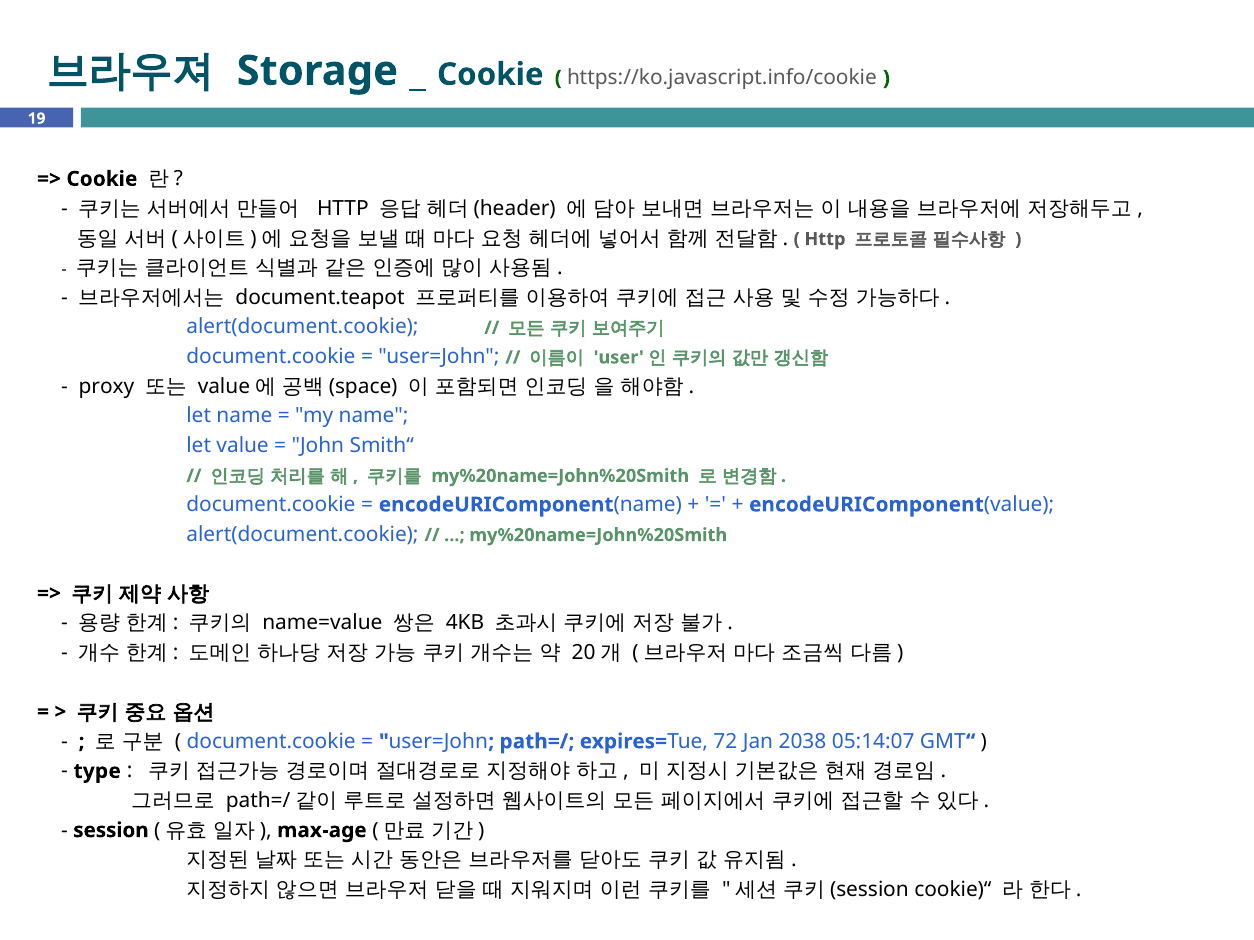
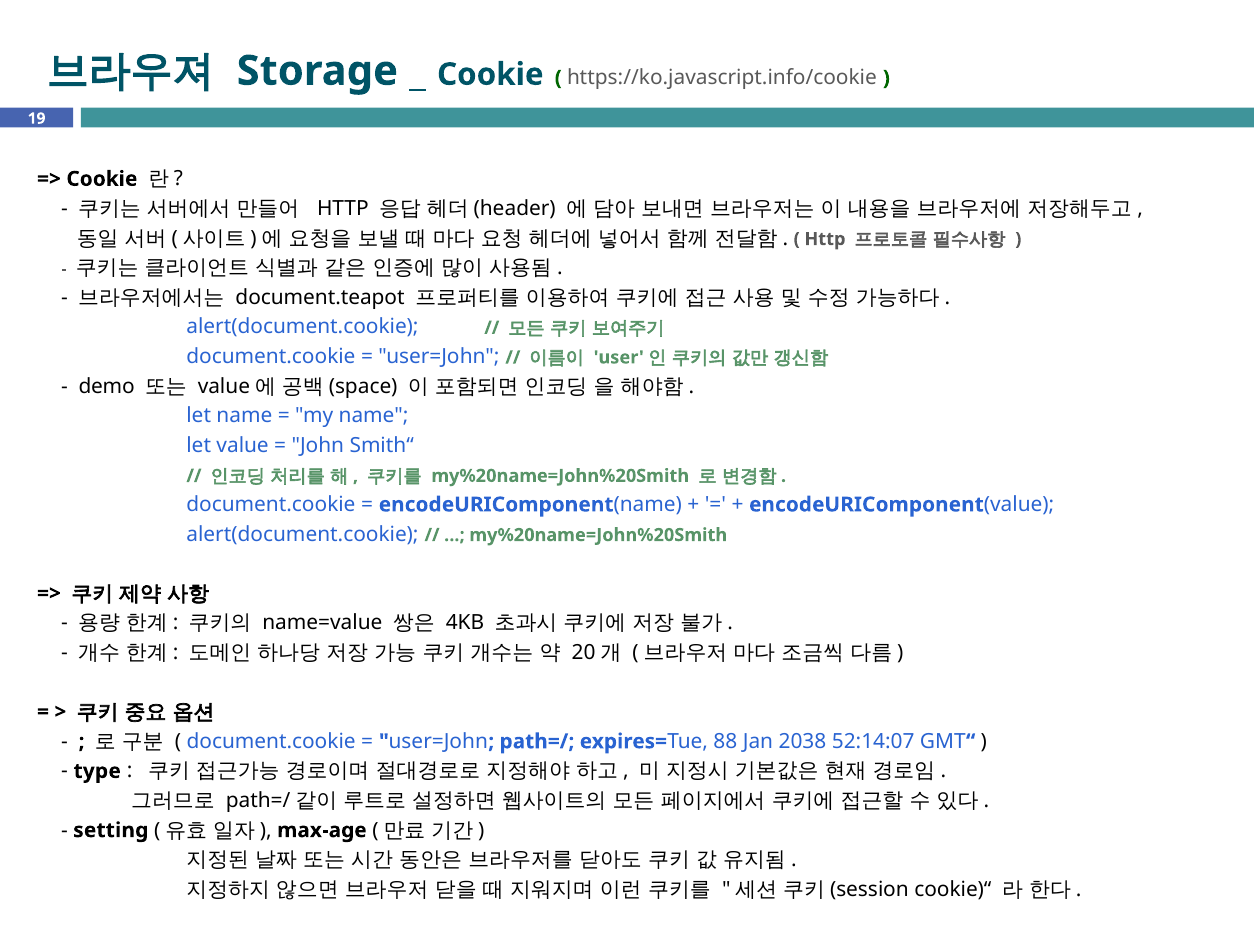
proxy: proxy -> demo (107, 386)
72: 72 -> 88 (725, 742)
05:14:07: 05:14:07 -> 52:14:07 (873, 742)
session: session -> setting (111, 831)
